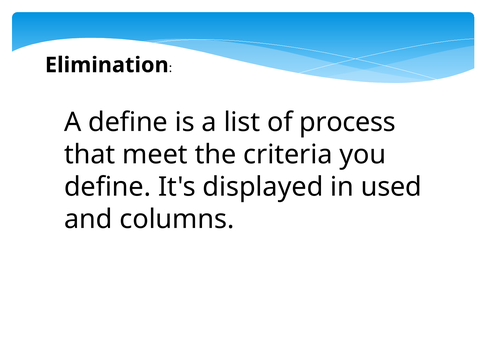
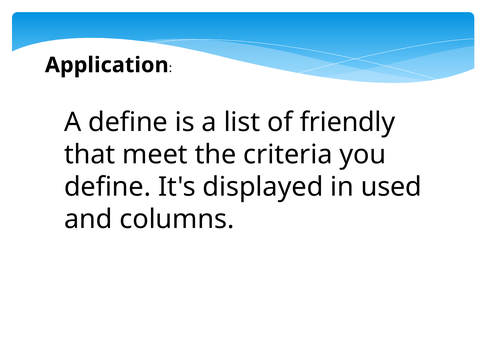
Elimination: Elimination -> Application (107, 65)
process: process -> friendly (348, 122)
